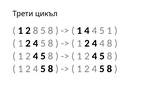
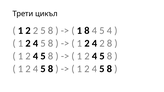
2 8: 8 -> 2 (36, 31)
1 4: 4 -> 8 (87, 31)
5 1: 1 -> 4 (109, 31)
2 4 4: 4 -> 2 (102, 43)
